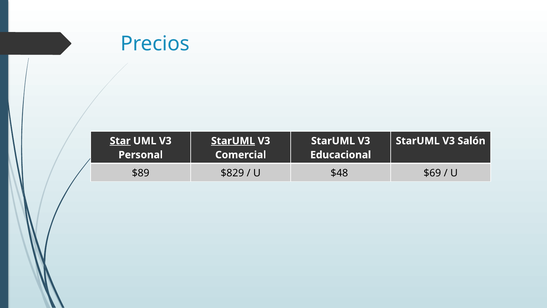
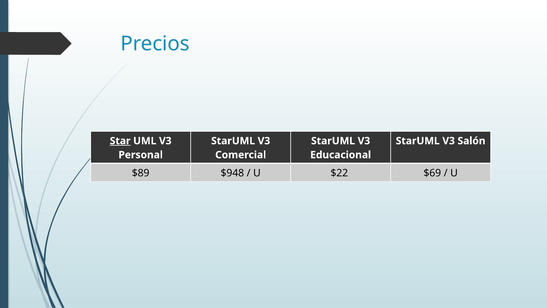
StarUML underline: present -> none (233, 141)
$829: $829 -> $948 (232, 173)
$48: $48 -> $22 (339, 173)
